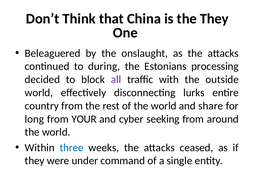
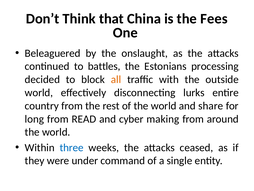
the They: They -> Fees (214, 19)
during: during -> battles (104, 66)
all colour: purple -> orange (116, 79)
YOUR: YOUR -> READ (84, 119)
seeking: seeking -> making (163, 119)
